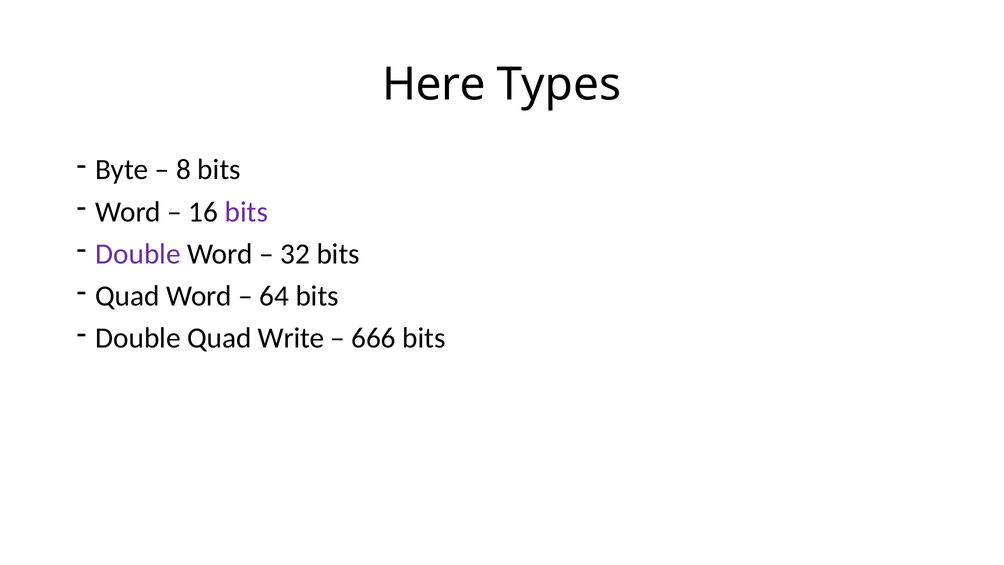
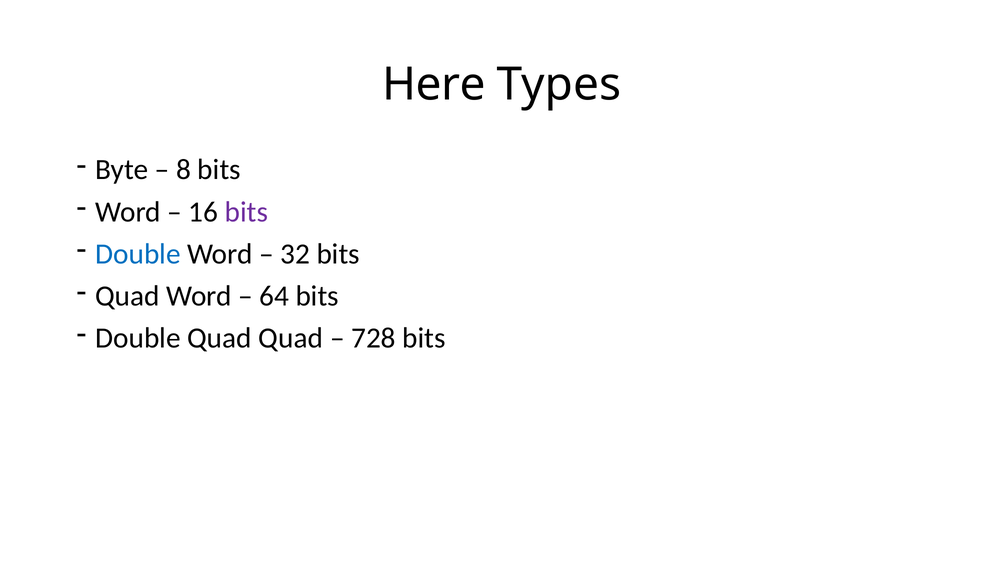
Double colour: purple -> blue (138, 254)
Quad Write: Write -> Quad (291, 338)
666: 666 -> 728 (373, 338)
